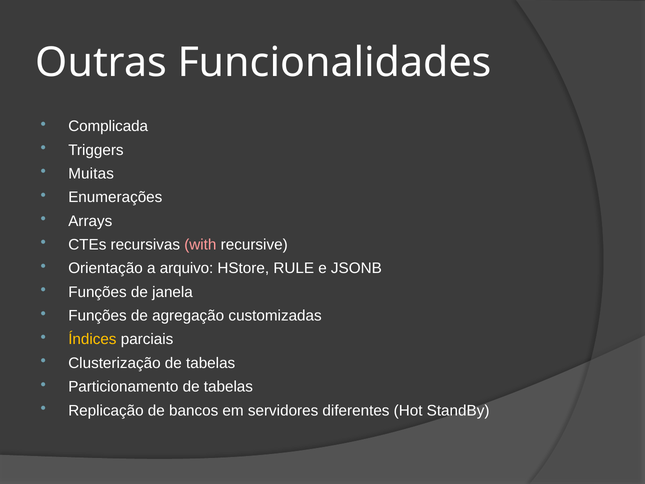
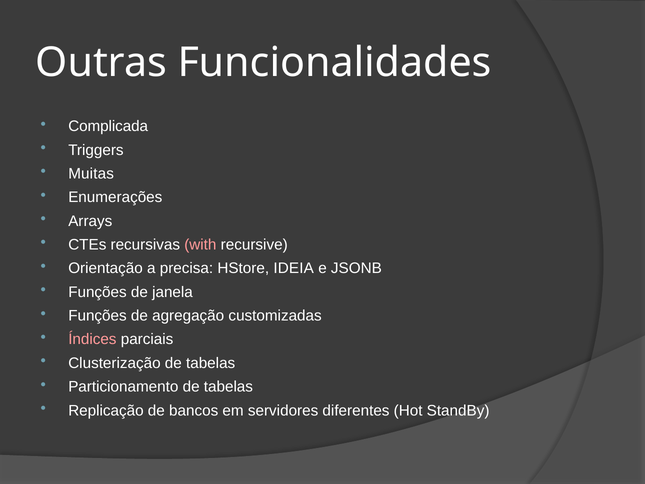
arquivo: arquivo -> precisa (186, 268)
RULE: RULE -> IDEIA (294, 268)
Índices colour: yellow -> pink (92, 339)
